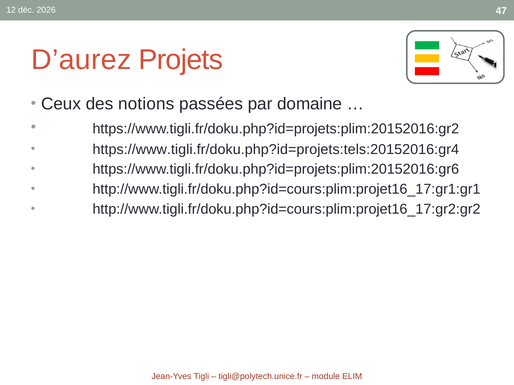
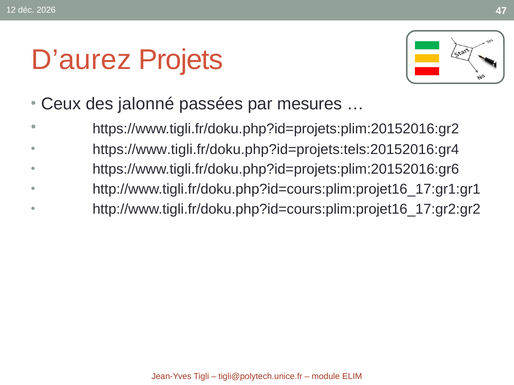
notions: notions -> jalonné (146, 104)
domaine: domaine -> mesures (310, 104)
